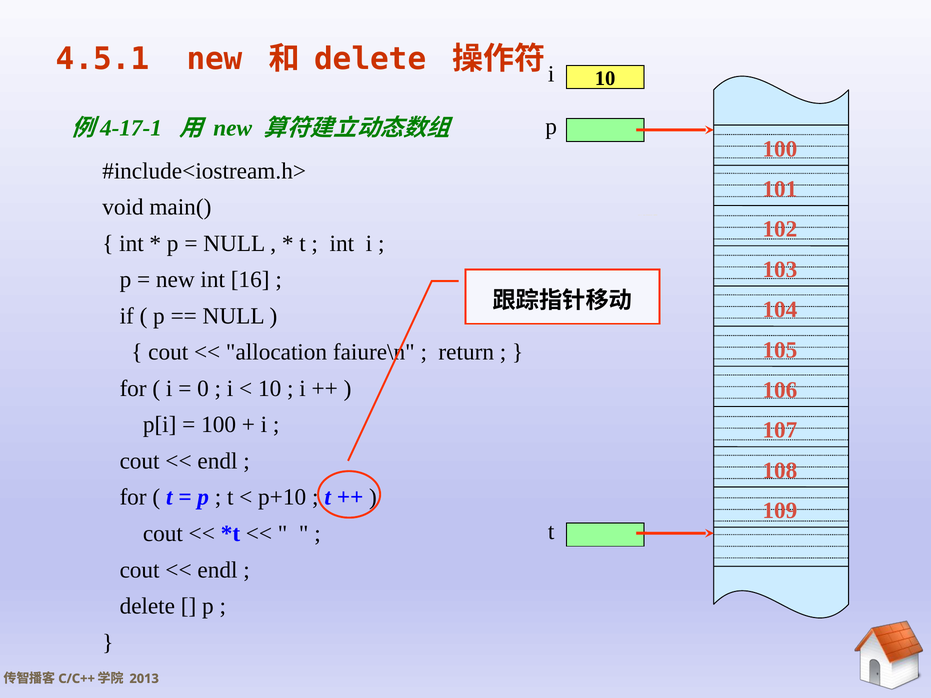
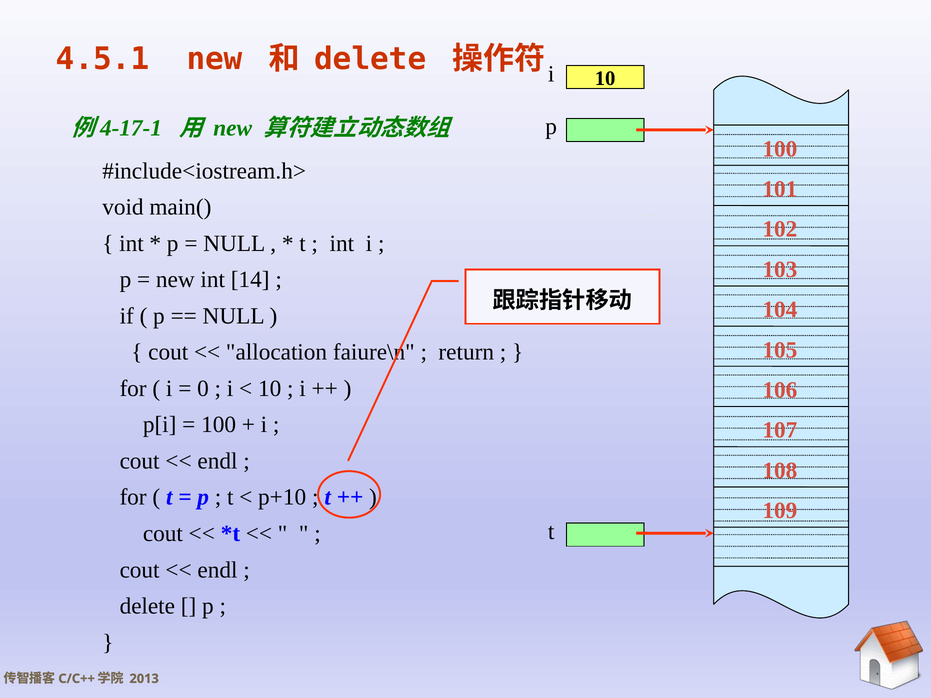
16: 16 -> 14 (250, 280)
